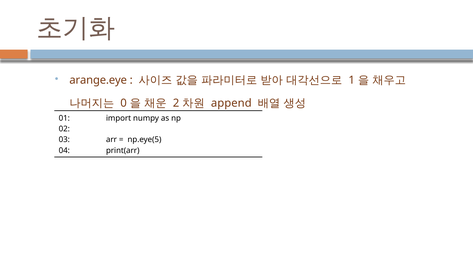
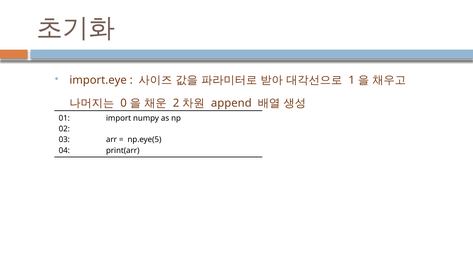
arange.eye: arange.eye -> import.eye (98, 80)
